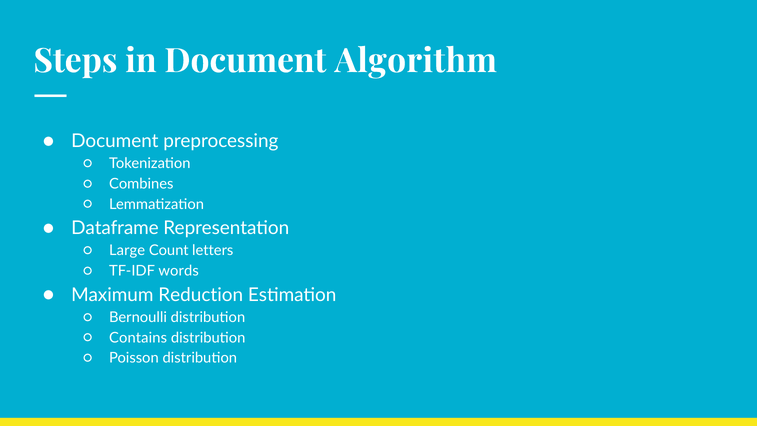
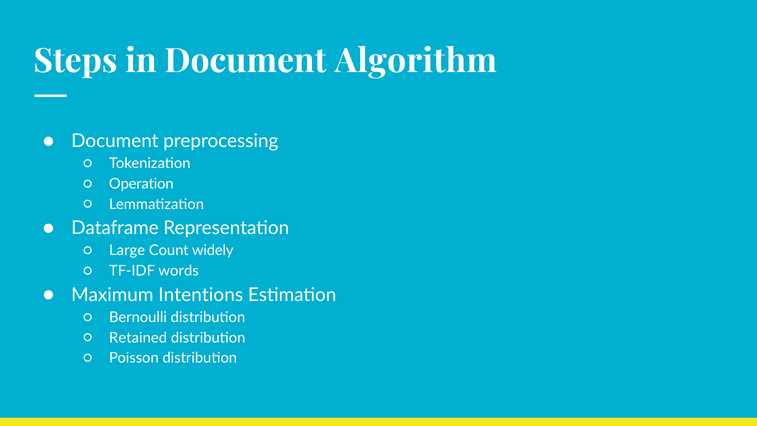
Combines: Combines -> Operation (141, 184)
letters: letters -> widely (213, 251)
Reduction: Reduction -> Intentions (201, 295)
Contains: Contains -> Retained (138, 338)
